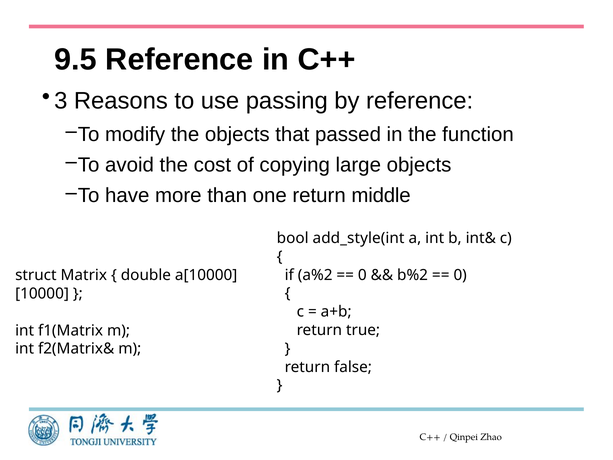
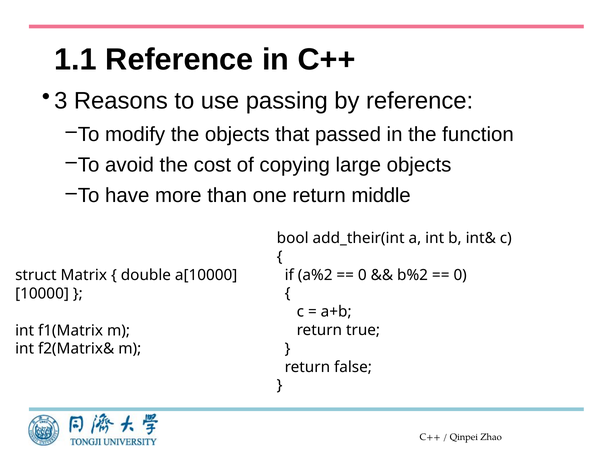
9.5: 9.5 -> 1.1 (76, 60)
add_style(int: add_style(int -> add_their(int (359, 238)
